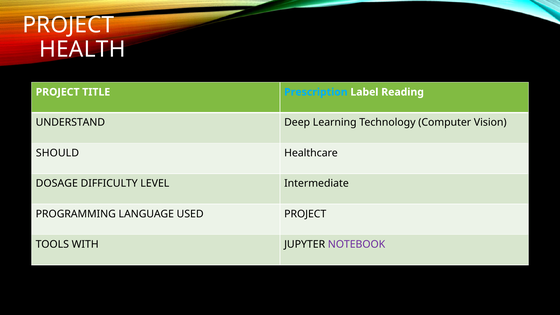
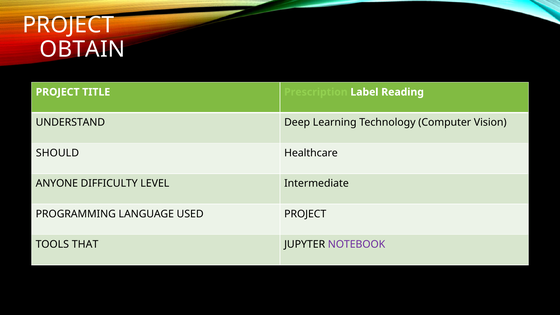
HEALTH: HEALTH -> OBTAIN (82, 49)
Prescription colour: light blue -> light green (316, 92)
DOSAGE: DOSAGE -> ANYONE (57, 183)
WITH: WITH -> THAT (85, 244)
